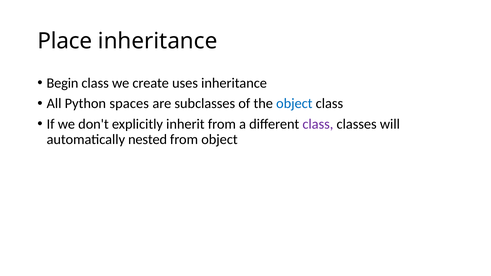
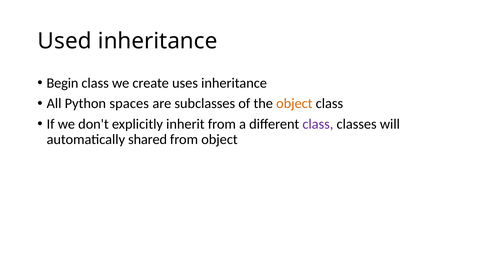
Place: Place -> Used (65, 41)
object colour: blue -> orange (294, 104)
nested: nested -> shared (148, 140)
